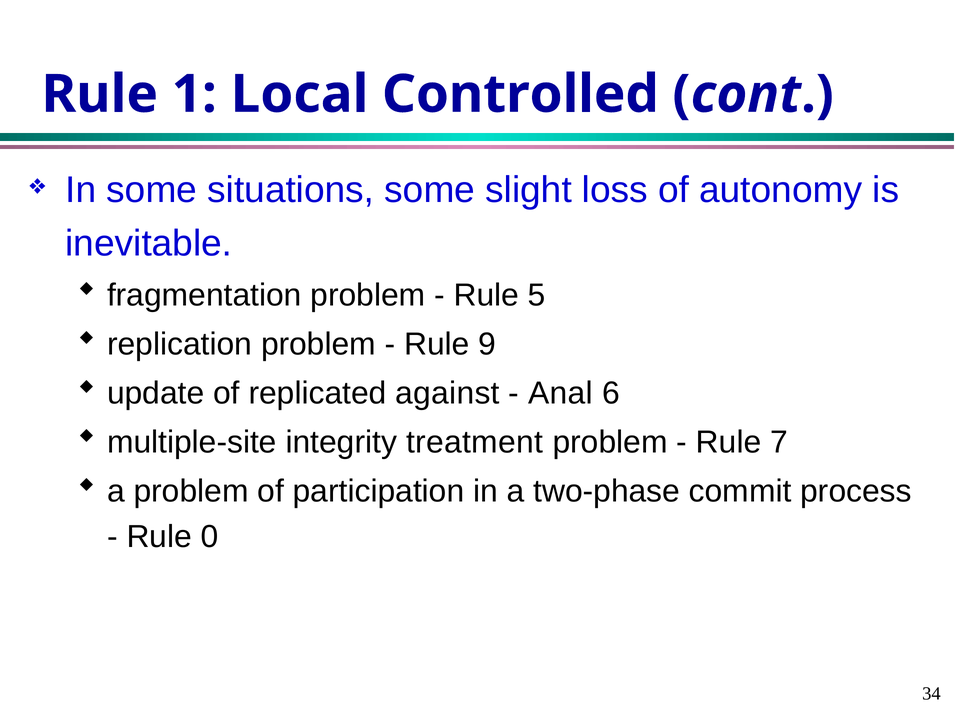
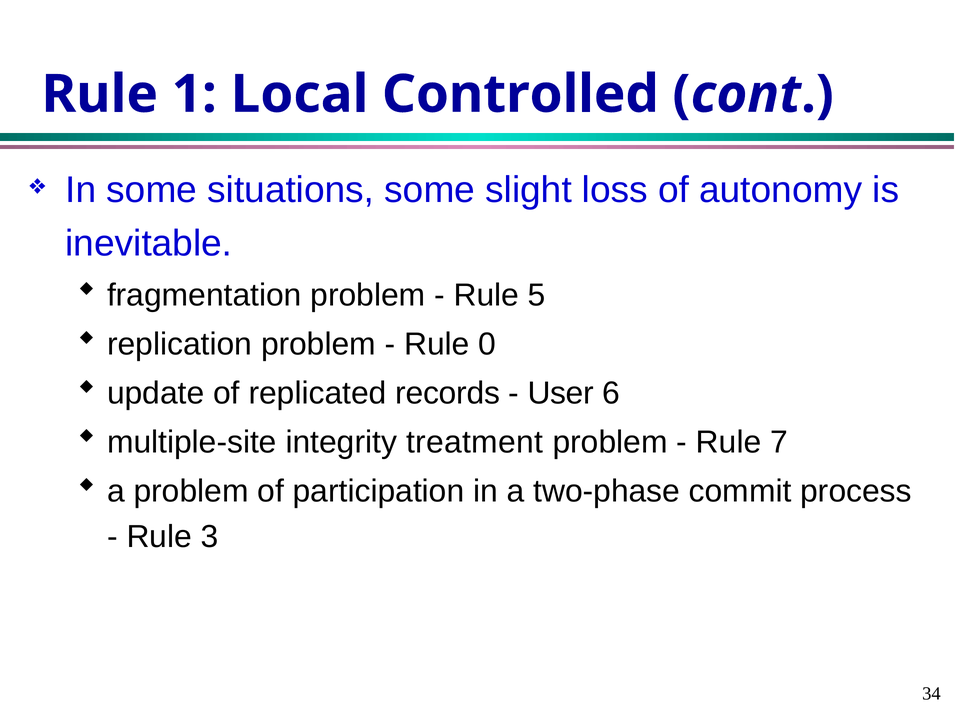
9: 9 -> 0 (487, 344)
against: against -> records (448, 393)
Anal: Anal -> User (561, 393)
0: 0 -> 3 (210, 537)
